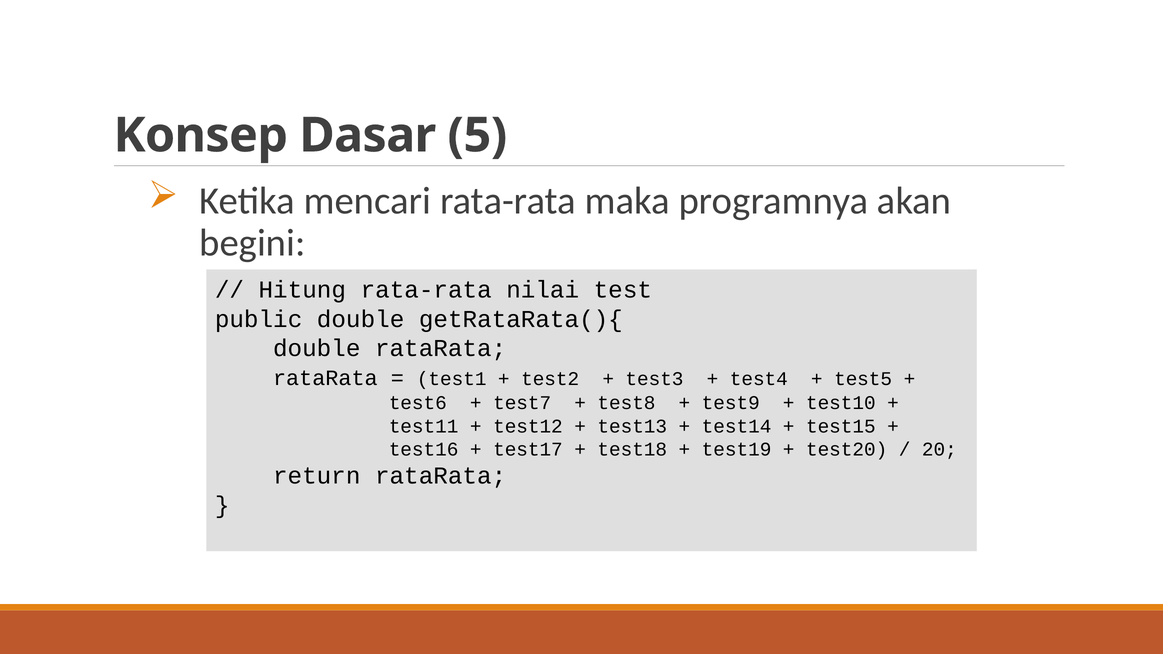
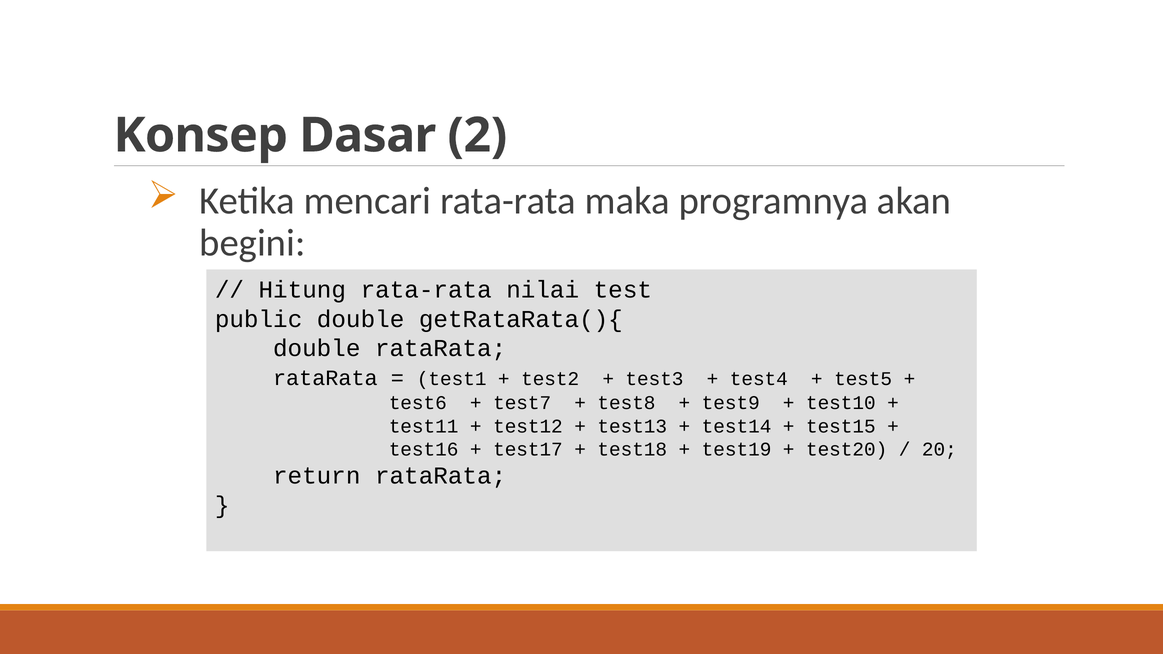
5: 5 -> 2 (477, 135)
